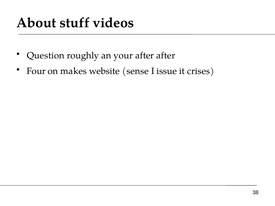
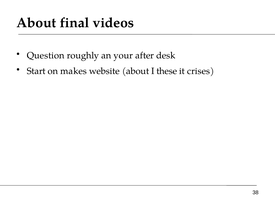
stuff: stuff -> final (74, 23)
after after: after -> desk (166, 56)
Four: Four -> Start (36, 71)
website sense: sense -> about (136, 71)
issue: issue -> these (167, 71)
